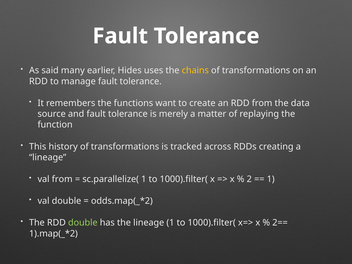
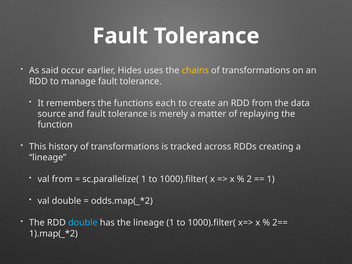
many: many -> occur (73, 71)
want: want -> each (166, 103)
double colour: light green -> light blue (83, 223)
